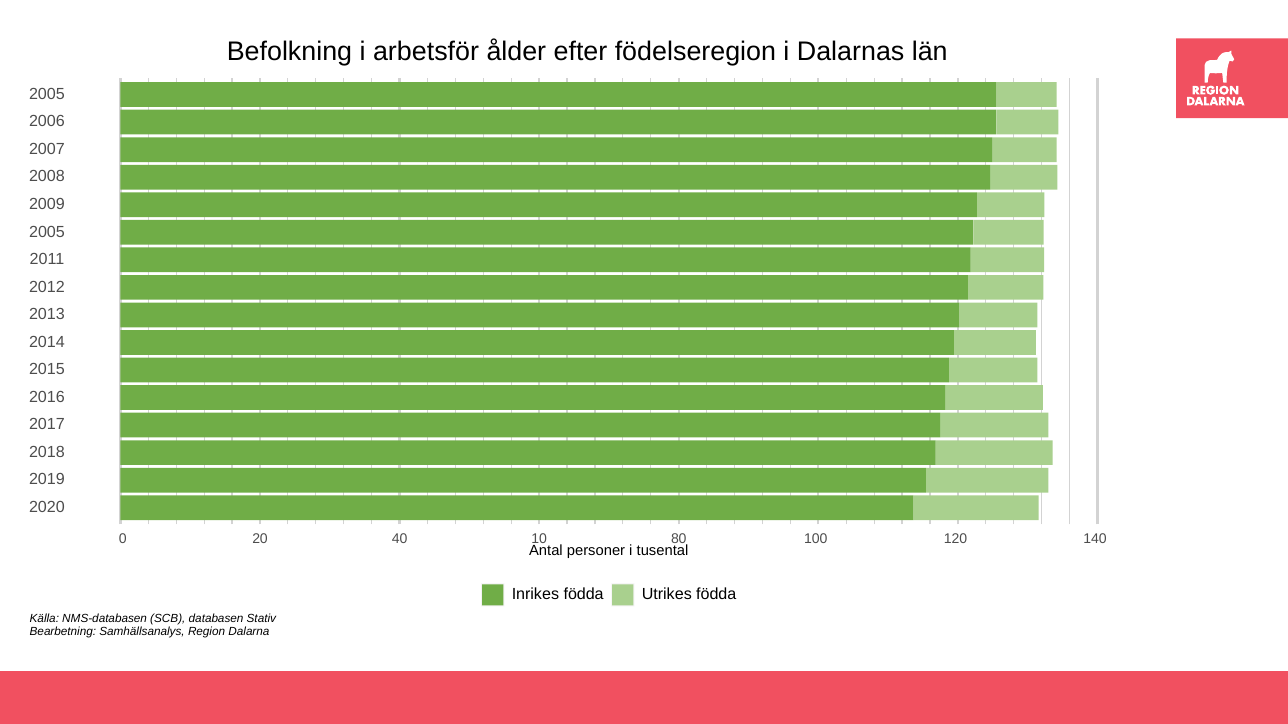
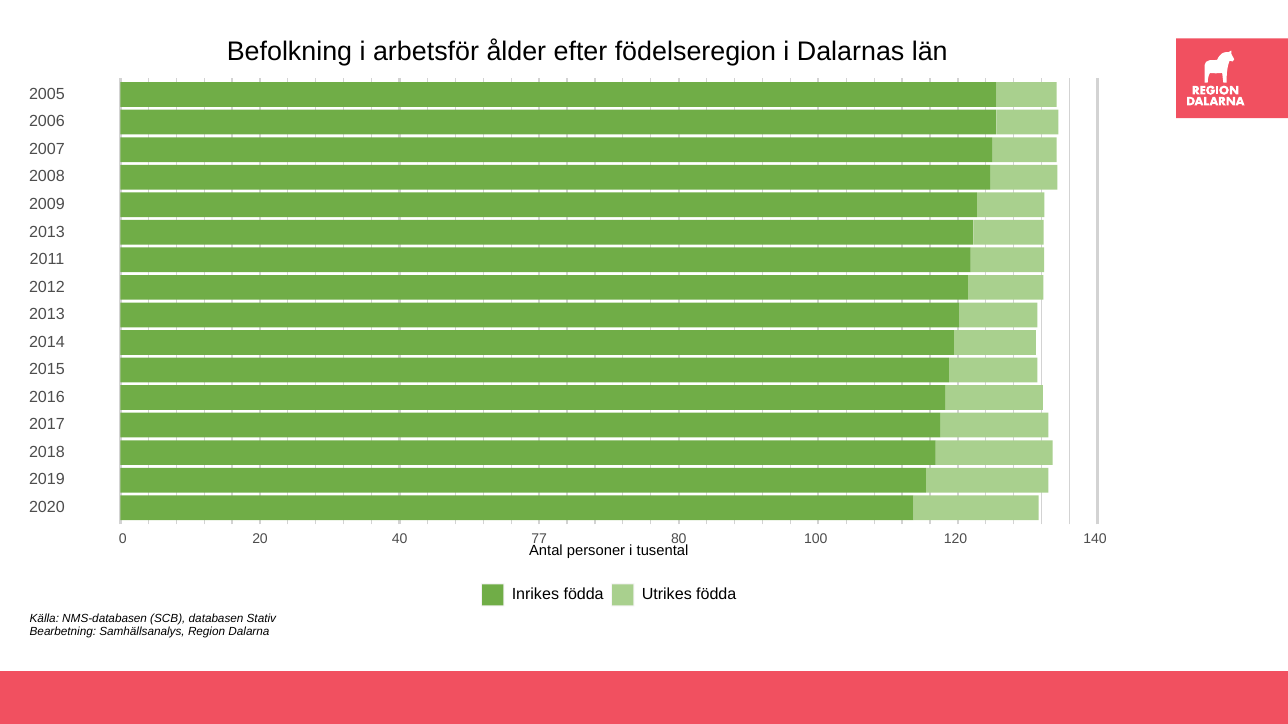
2005: 2005 -> 2013 (47, 232)
10: 10 -> 77 (539, 539)
